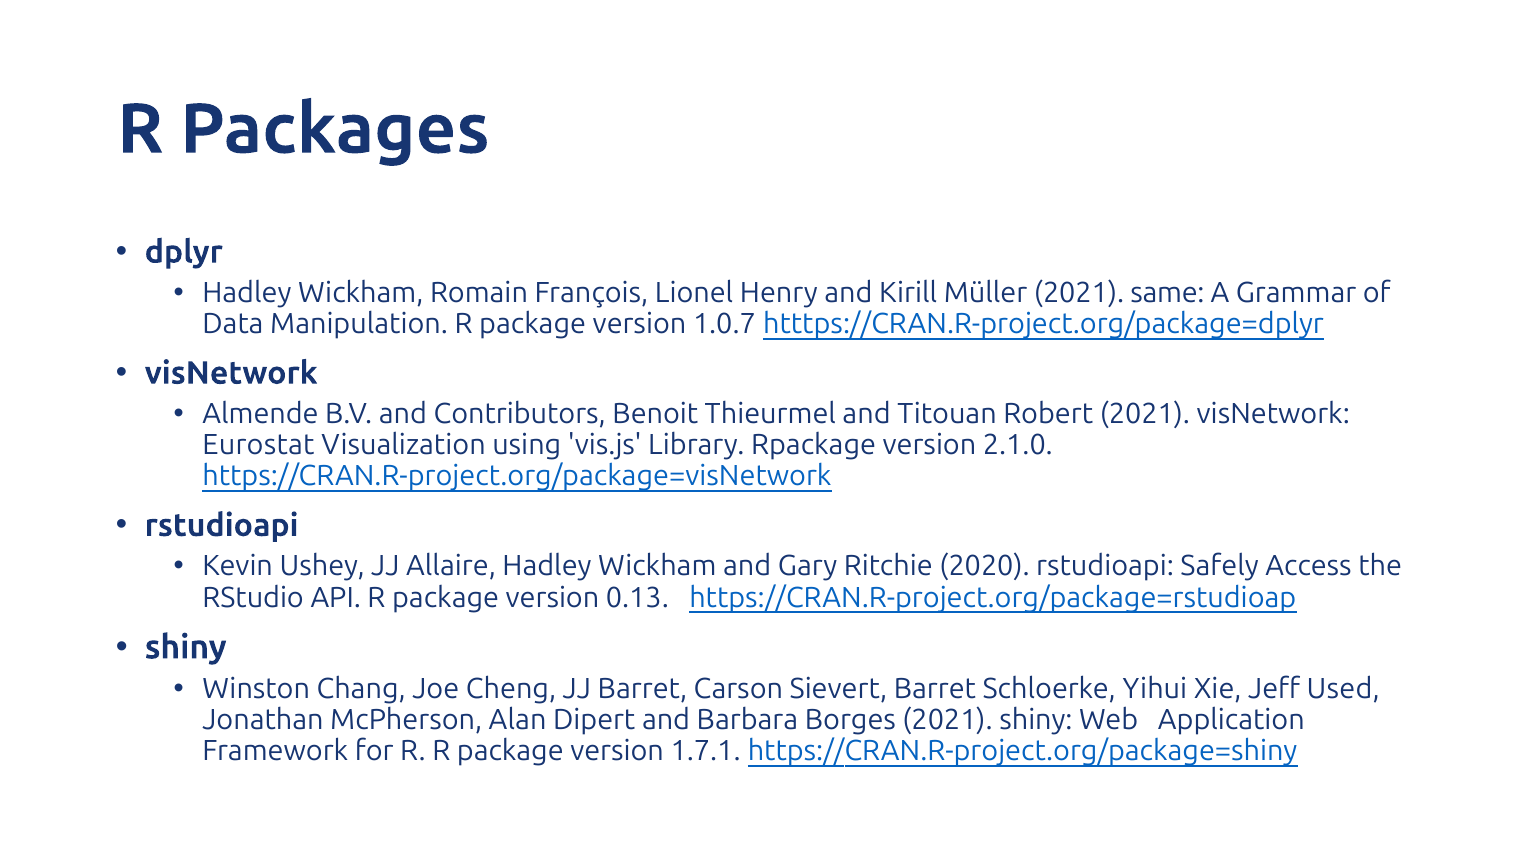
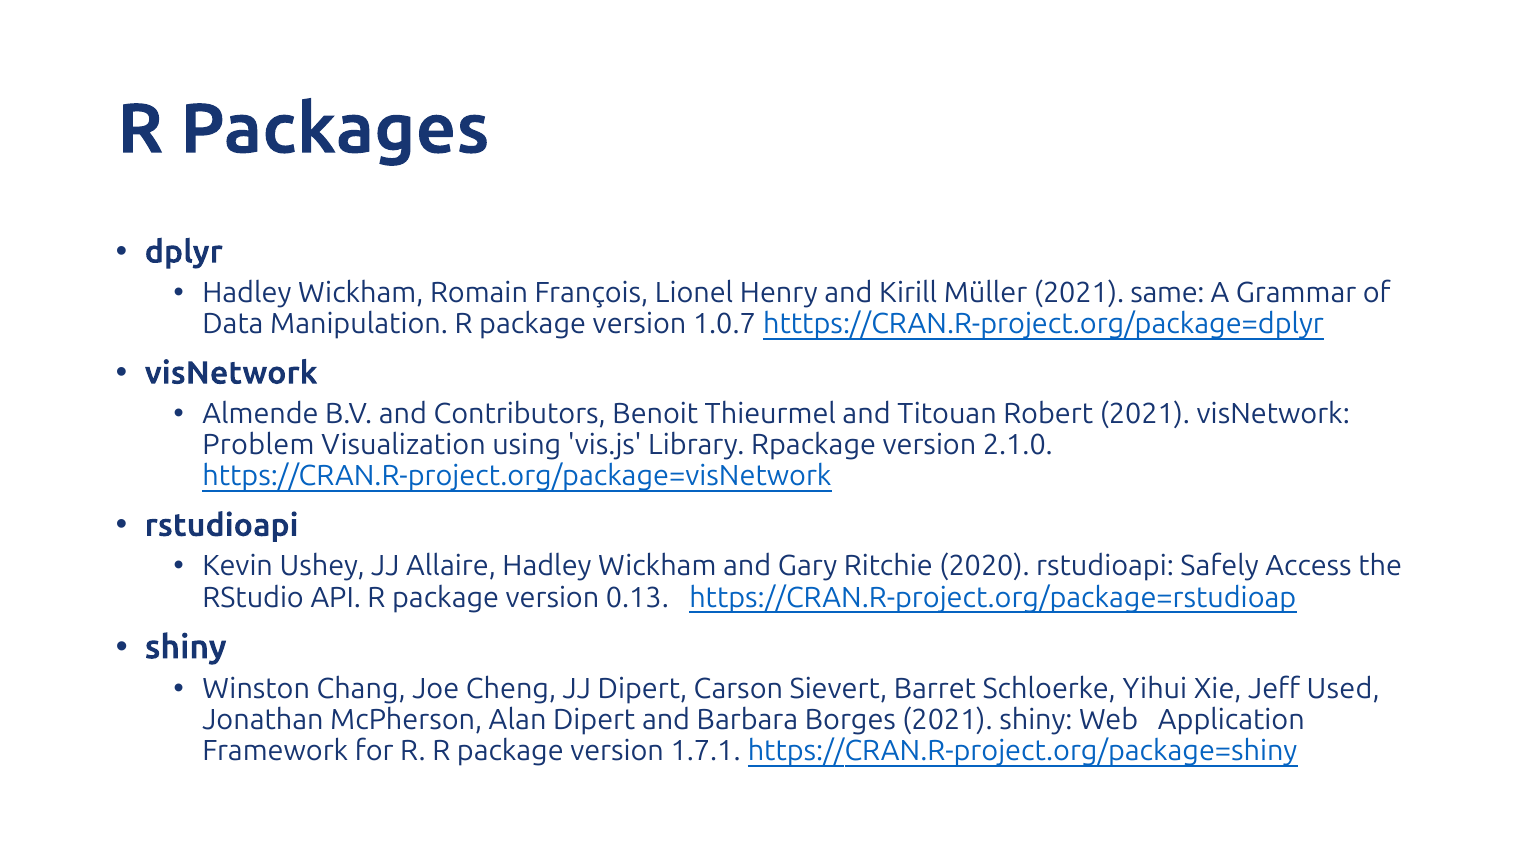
Eurostat: Eurostat -> Problem (258, 445)
JJ Barret: Barret -> Dipert (642, 689)
